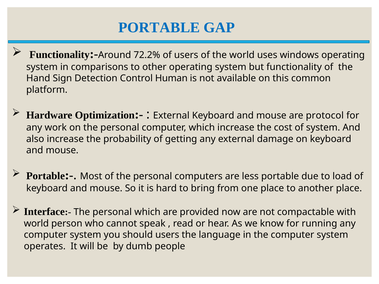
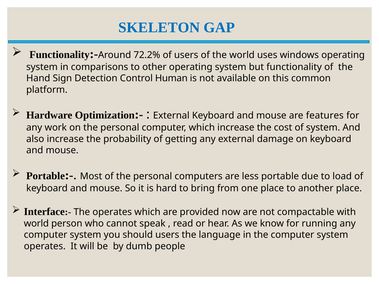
PORTABLE: PORTABLE -> SKELETON (159, 28)
protocol: protocol -> features (325, 116)
Interface:- The personal: personal -> operates (112, 212)
